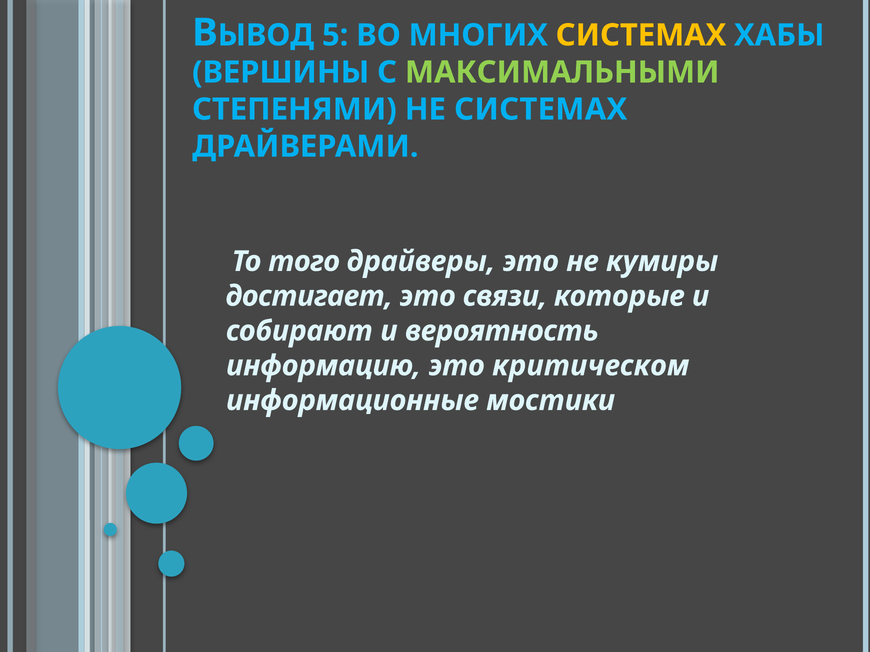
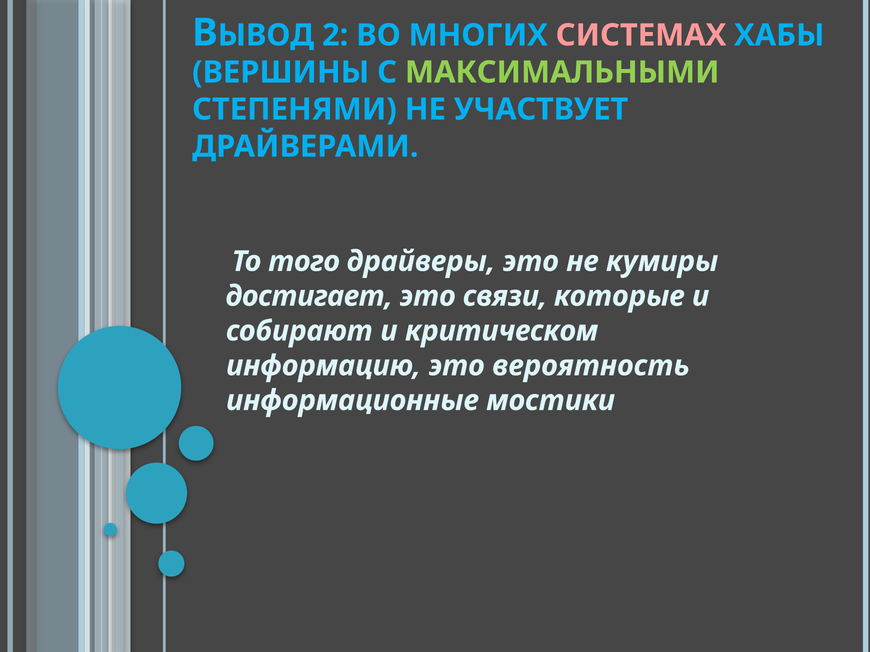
5: 5 -> 2 (335, 35)
СИСТЕМАХ colour: yellow -> pink (641, 35)
НЕ СИСТЕМАХ: СИСТЕМАХ -> УЧАСТВУЕТ (541, 109)
вероятность: вероятность -> критическом (502, 331)
критическом: критическом -> вероятность (591, 366)
